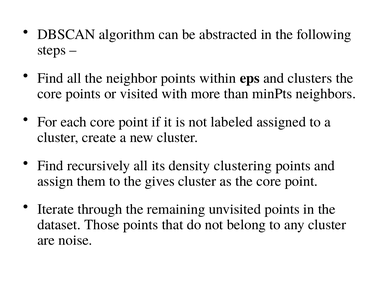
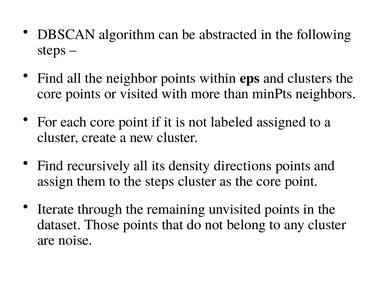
clustering: clustering -> directions (243, 166)
the gives: gives -> steps (160, 181)
